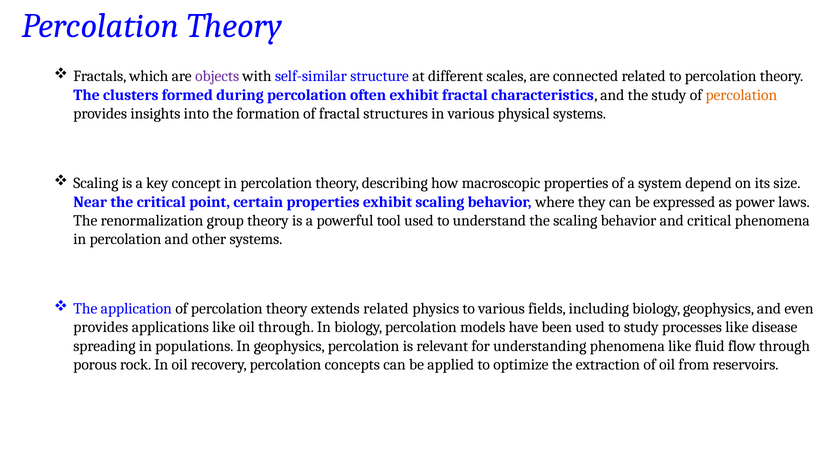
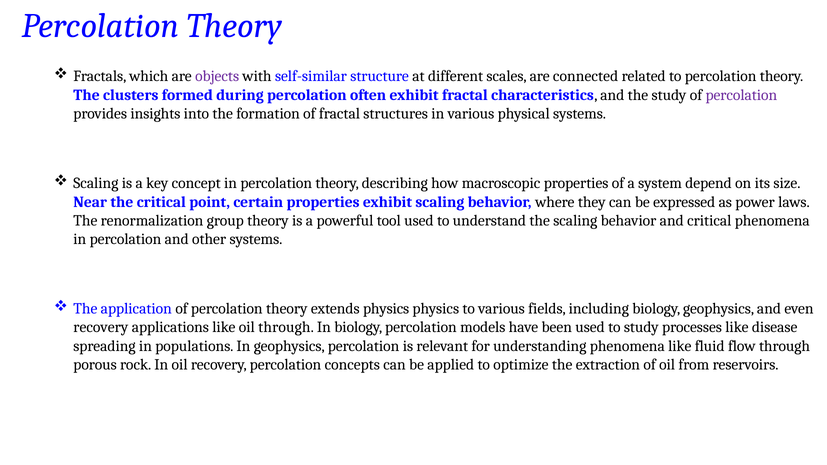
percolation colour: orange -> purple (741, 95)
extends related: related -> physics (386, 309)
provides: provides -> recovery (101, 327)
